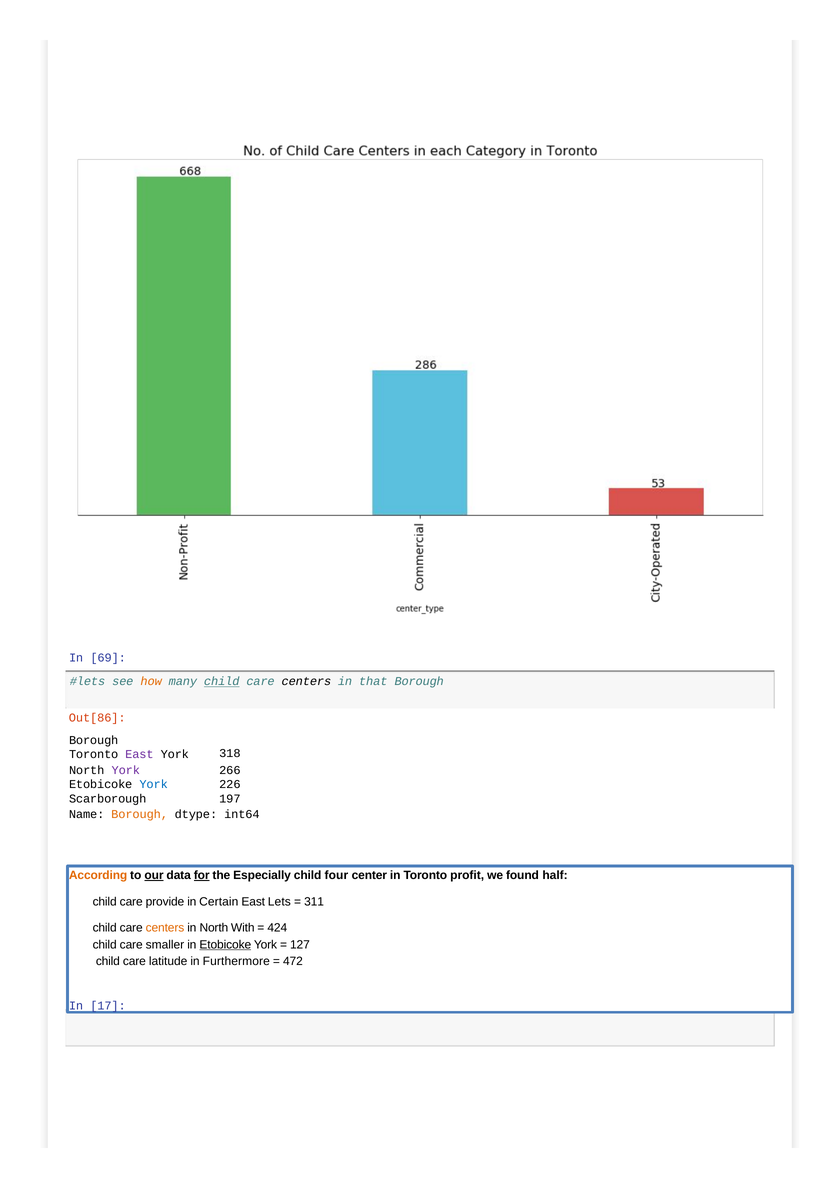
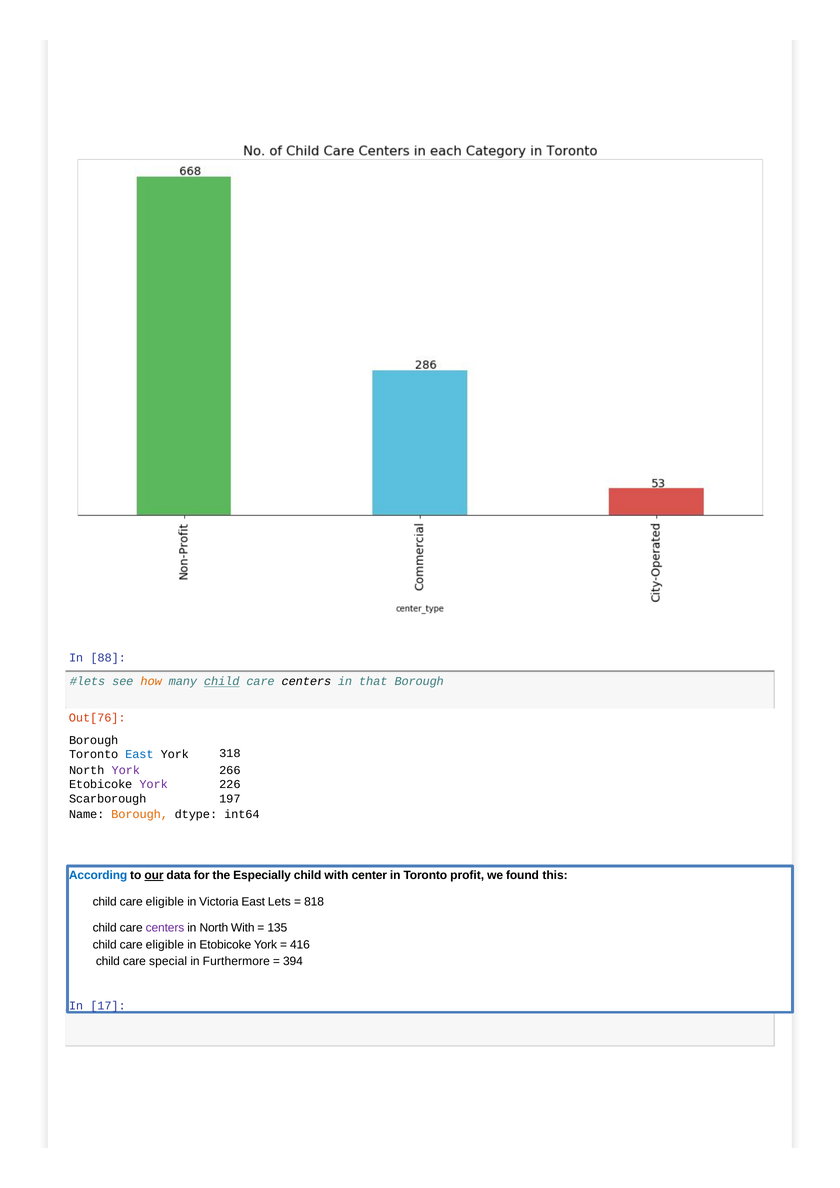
69: 69 -> 88 (108, 658)
Out[86: Out[86 -> Out[76 (97, 718)
East colour: purple -> blue (139, 755)
York colour: blue -> purple (154, 785)
According colour: orange -> blue (98, 876)
for underline: present -> none (202, 876)
child four: four -> with (336, 876)
half: half -> this (555, 876)
provide: provide -> eligible (165, 902)
Certain: Certain -> Victoria (219, 902)
311: 311 -> 818 (314, 902)
centers colour: orange -> purple (165, 928)
424: 424 -> 135 (277, 928)
smaller: smaller -> eligible (165, 945)
Etobicoke underline: present -> none (225, 945)
127: 127 -> 416 (300, 945)
latitude: latitude -> special (168, 962)
472: 472 -> 394 (293, 962)
